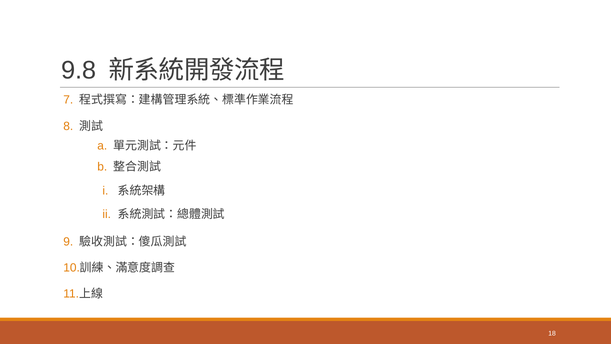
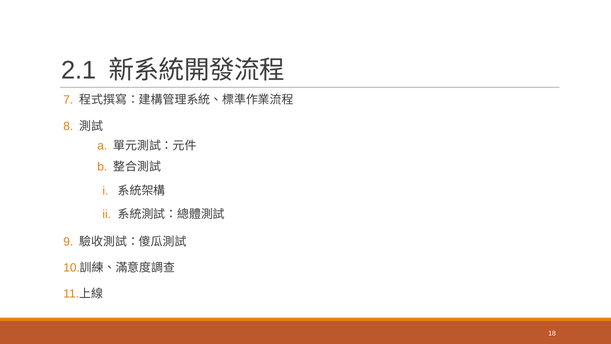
9.8: 9.8 -> 2.1 (79, 70)
